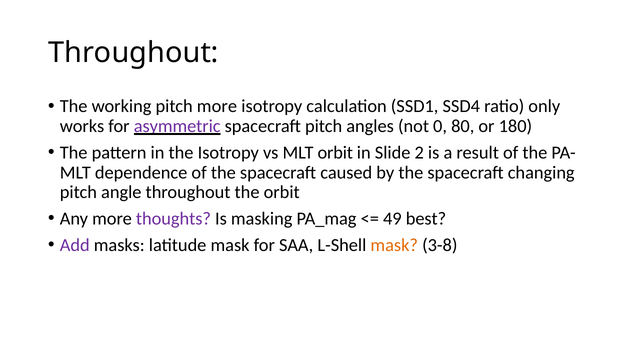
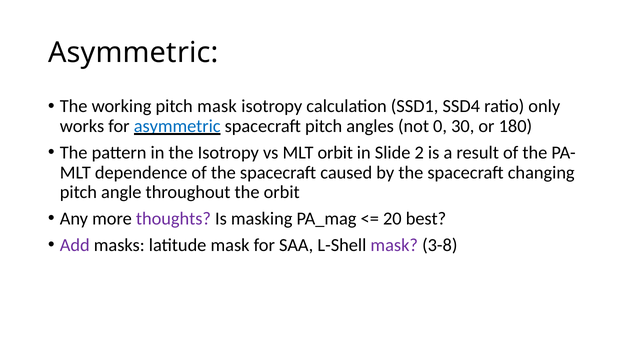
Throughout: Throughout -> Asymmetric (133, 53)
pitch more: more -> mask (217, 107)
asymmetric colour: purple -> blue (177, 126)
80: 80 -> 30 (463, 126)
49: 49 -> 20 (392, 219)
mask colour: orange -> purple (394, 245)
